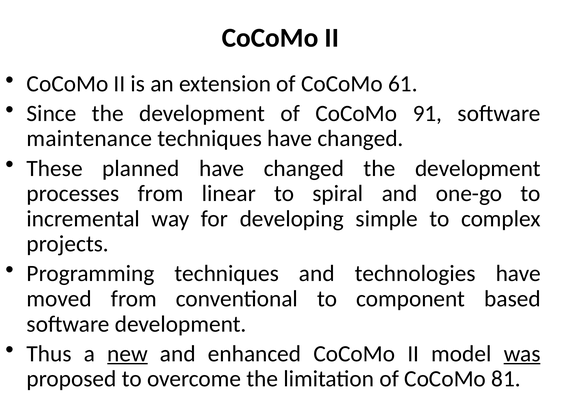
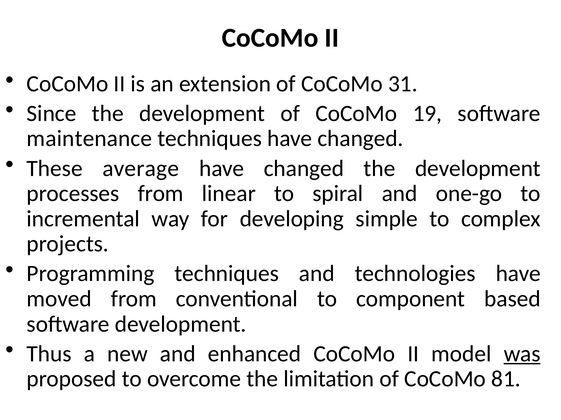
61: 61 -> 31 (403, 84)
91: 91 -> 19 (427, 114)
planned: planned -> average (141, 169)
new underline: present -> none (128, 354)
